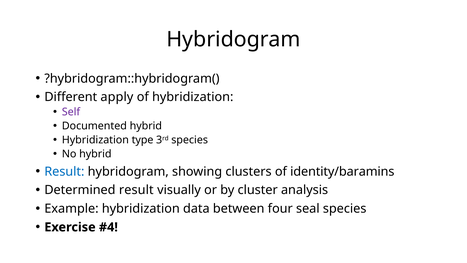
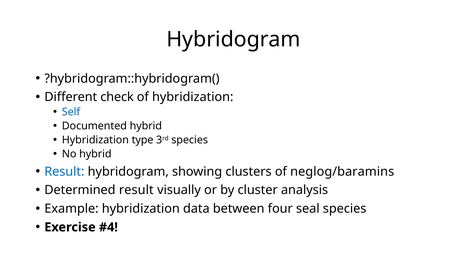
apply: apply -> check (117, 97)
Self colour: purple -> blue (71, 112)
identity/baramins: identity/baramins -> neglog/baramins (342, 171)
